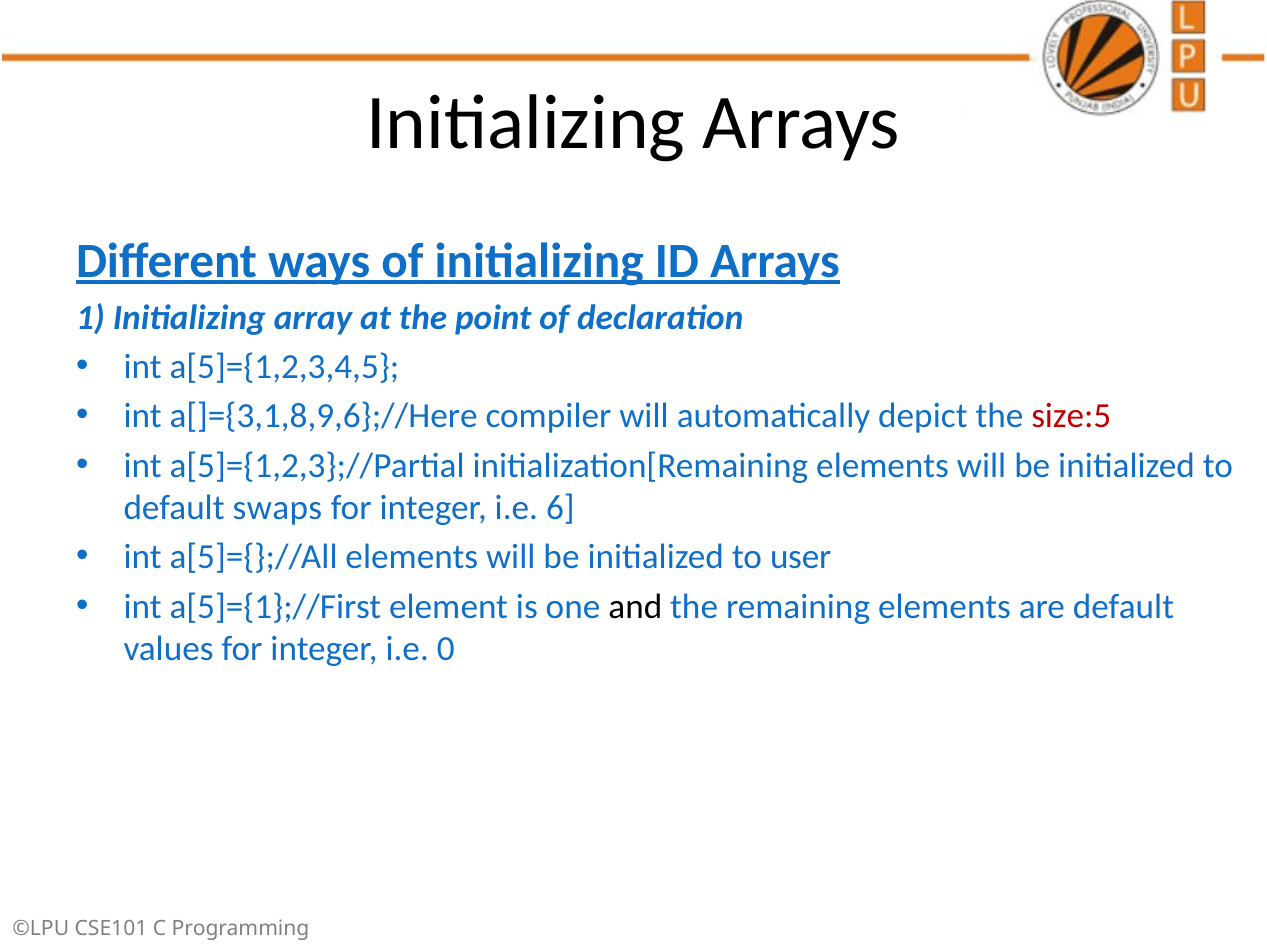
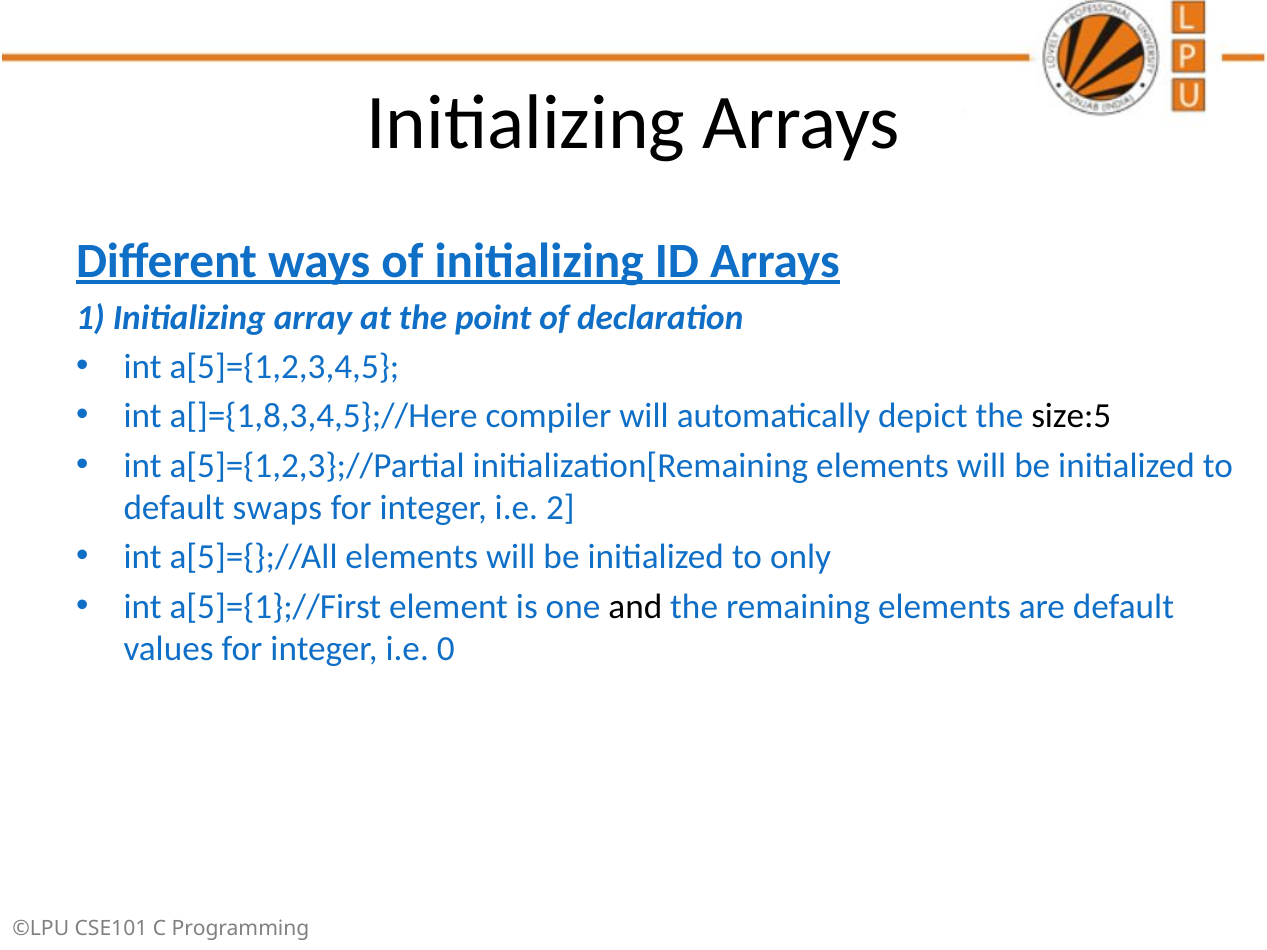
a[]={3,1,8,9,6};//Here: a[]={3,1,8,9,6};//Here -> a[]={1,8,3,4,5};//Here (324, 416)
size:5 colour: red -> black (1071, 416)
6: 6 -> 2 (560, 508)
user: user -> only (801, 557)
